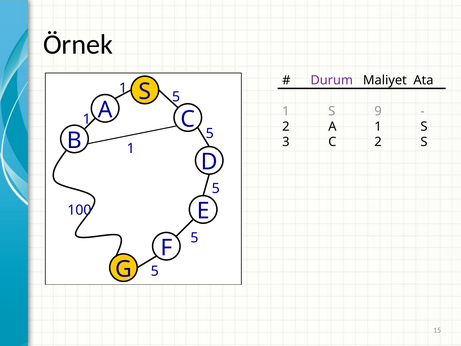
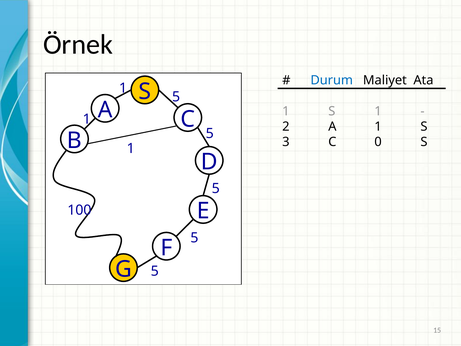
Durum colour: purple -> blue (332, 80)
S 9: 9 -> 1 (378, 111)
C 2: 2 -> 0 (378, 142)
